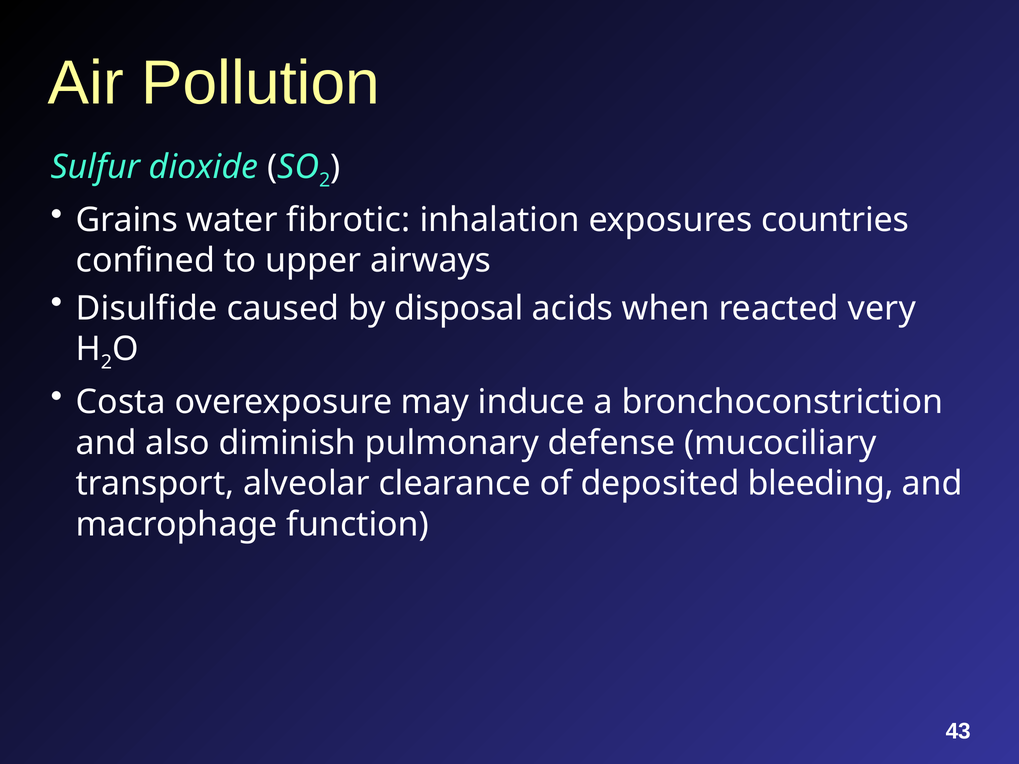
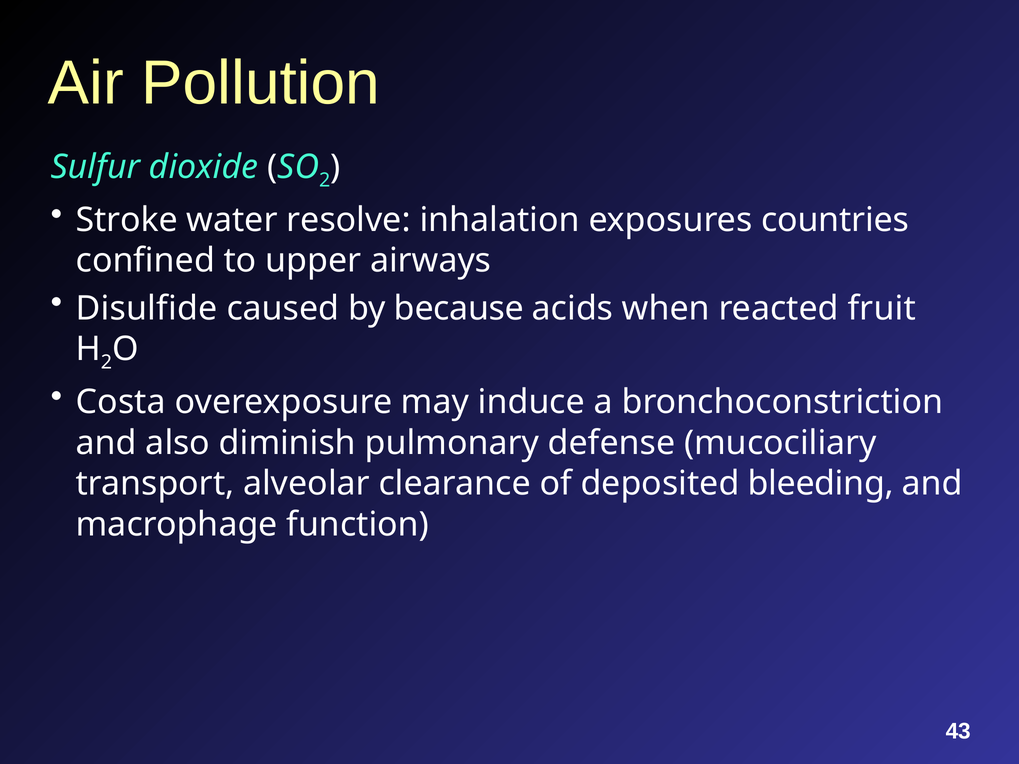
Grains: Grains -> Stroke (127, 220)
fibrotic: fibrotic -> resolve (349, 220)
disposal: disposal -> because (459, 308)
very: very -> fruit (882, 308)
